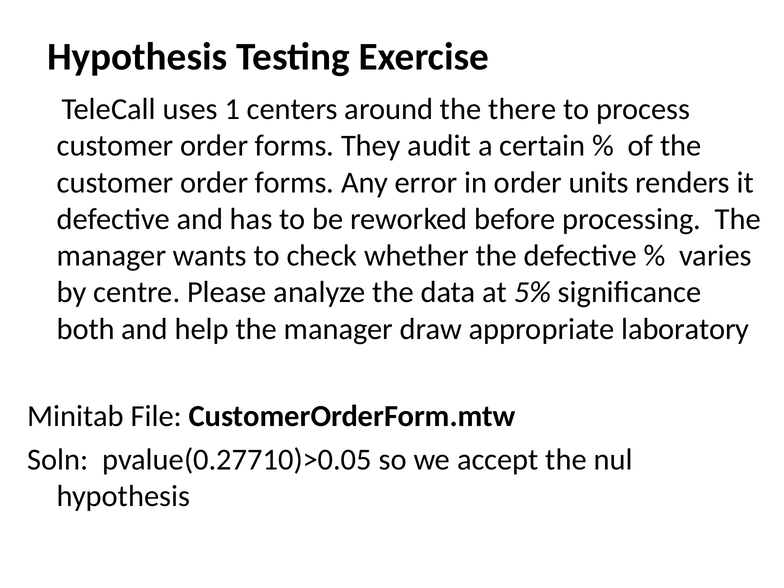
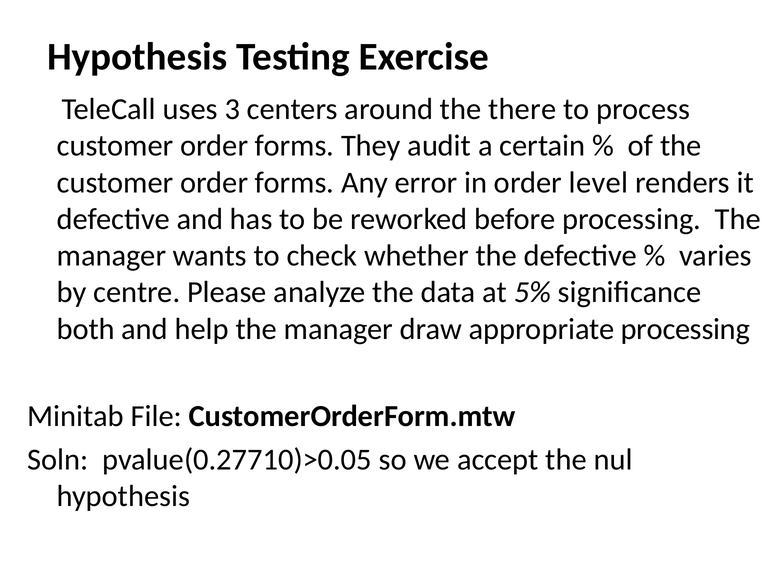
1: 1 -> 3 (232, 109)
units: units -> level (598, 183)
appropriate laboratory: laboratory -> processing (685, 329)
